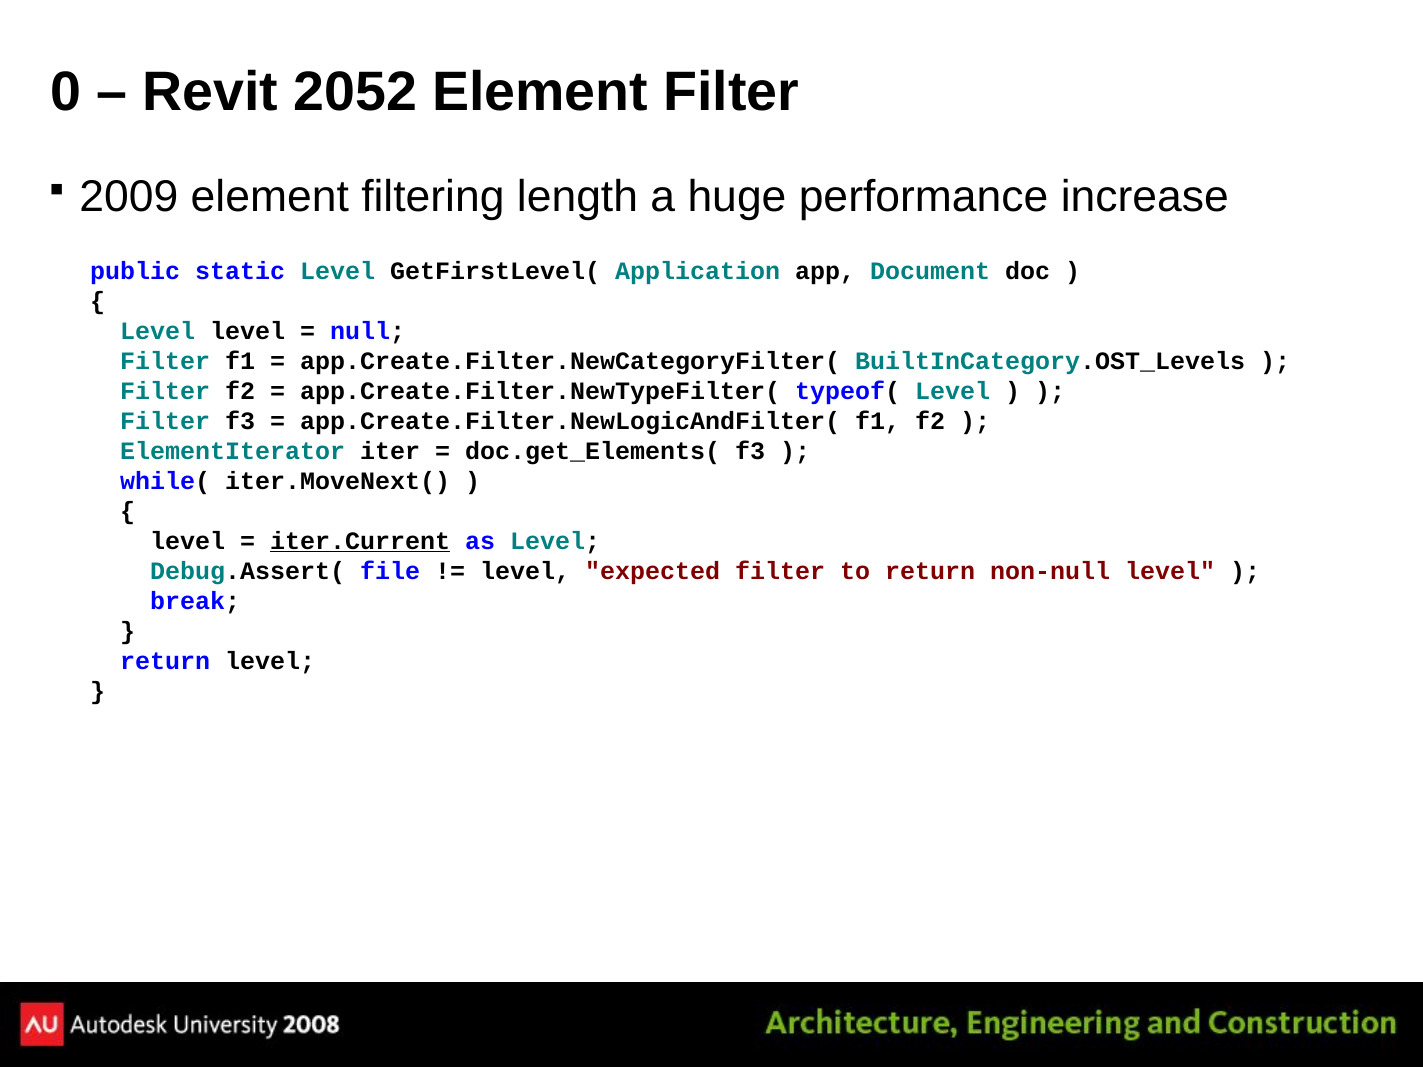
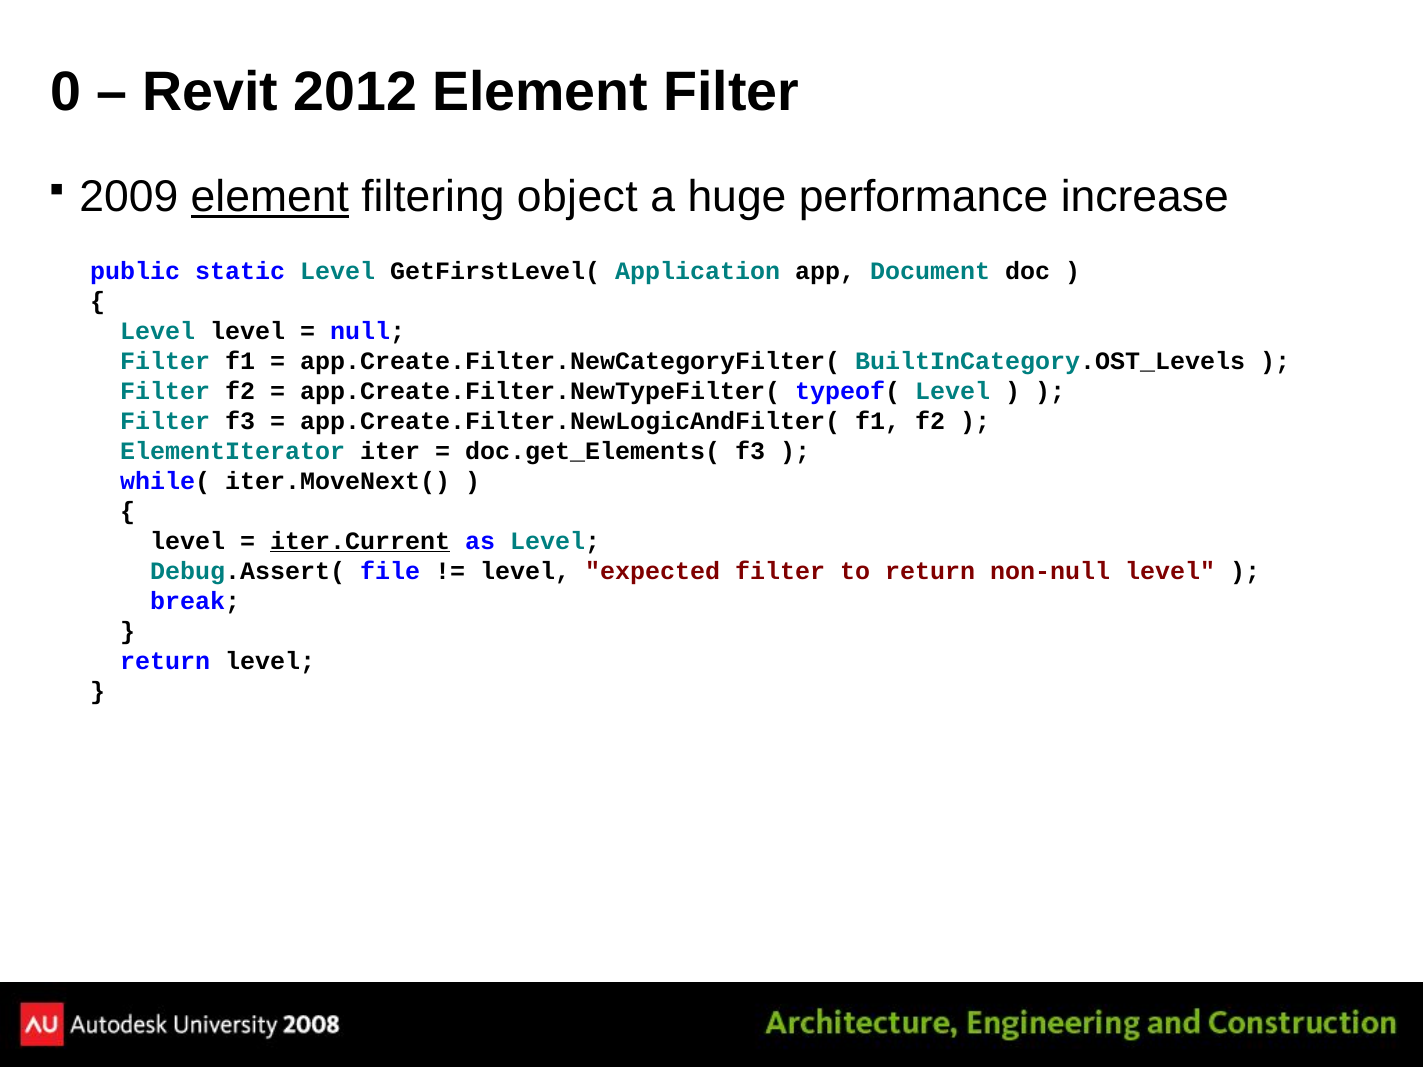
2052: 2052 -> 2012 (355, 93)
element underline: none -> present (270, 197)
length: length -> object (577, 197)
